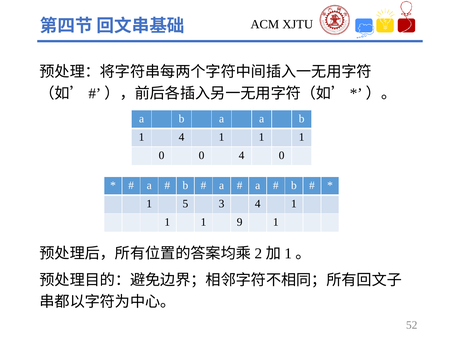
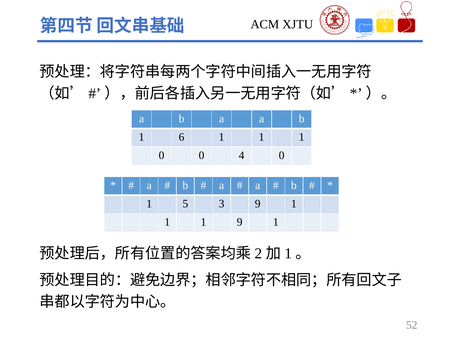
1 4: 4 -> 6 (182, 137)
3 4: 4 -> 9 (258, 204)
